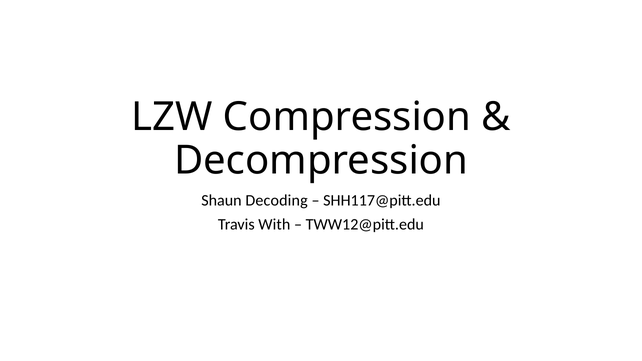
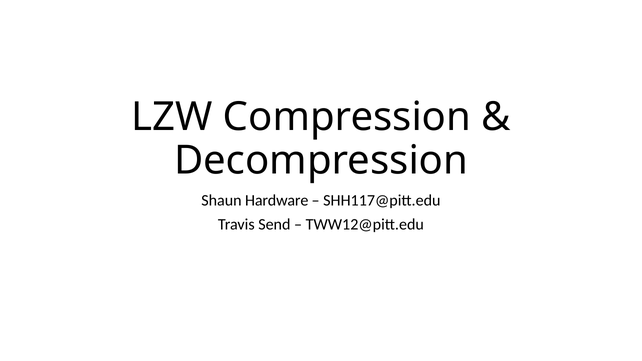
Decoding: Decoding -> Hardware (277, 201)
With: With -> Send (274, 225)
